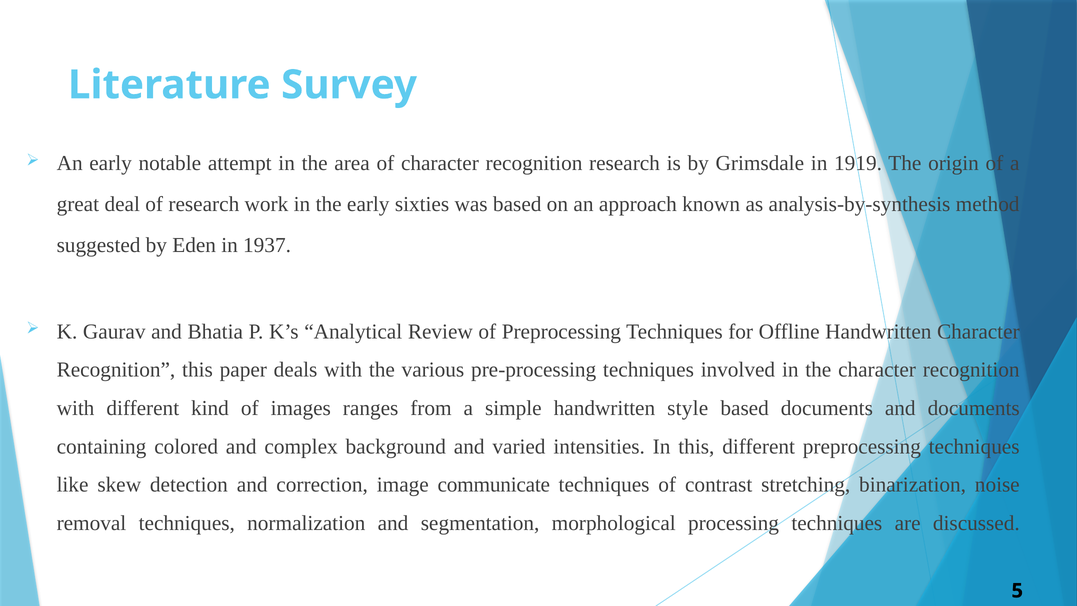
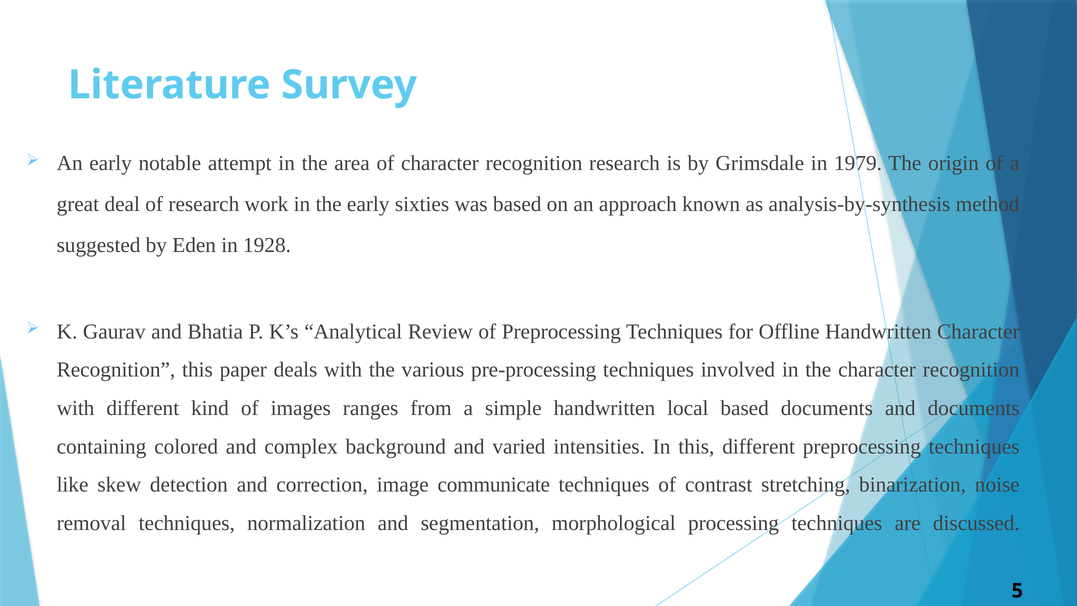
1919: 1919 -> 1979 (858, 163)
1937: 1937 -> 1928 (267, 245)
style: style -> local (688, 408)
